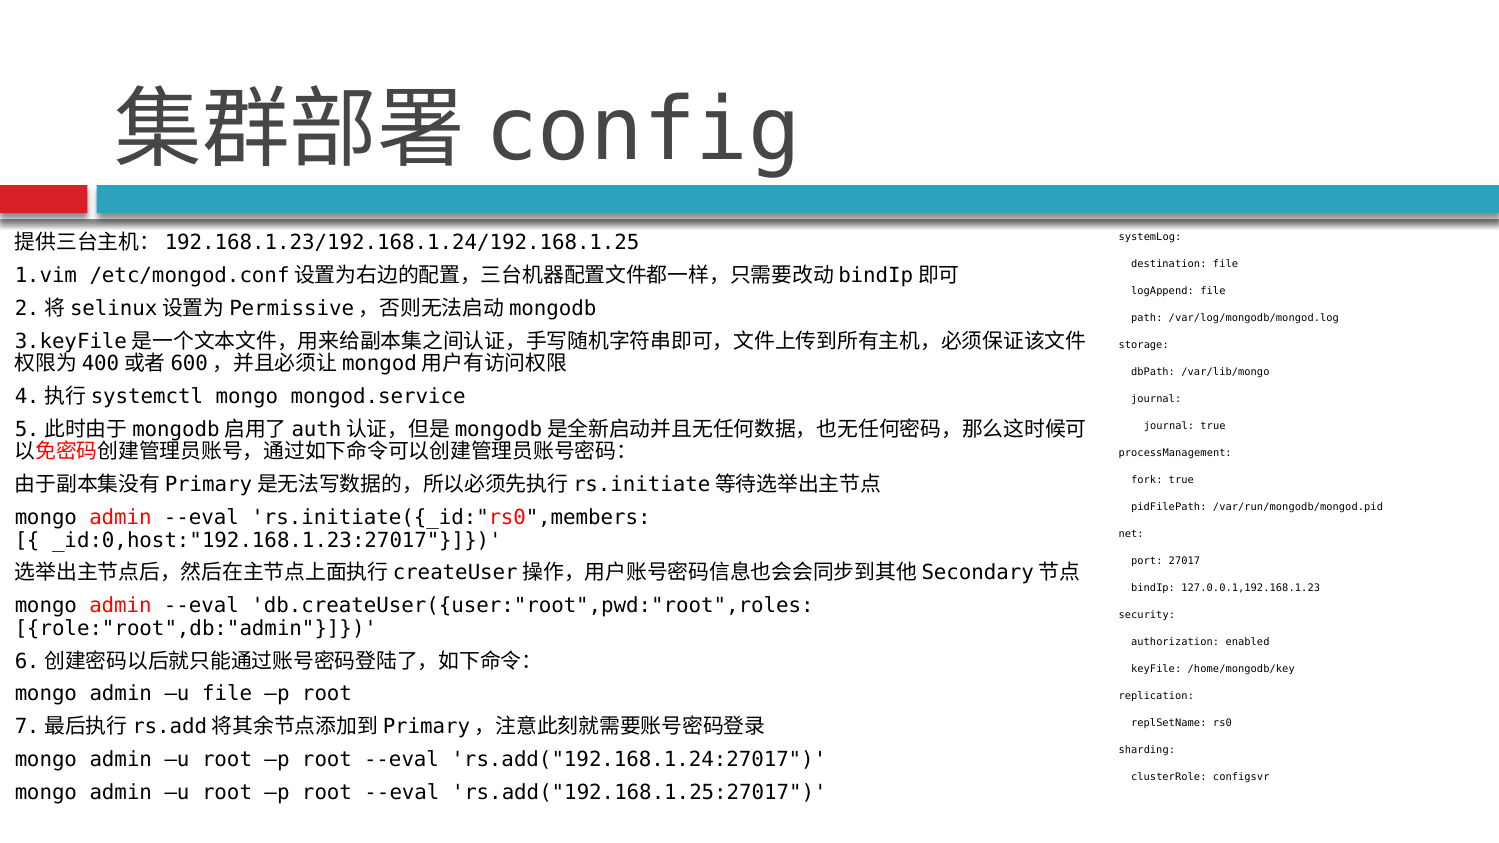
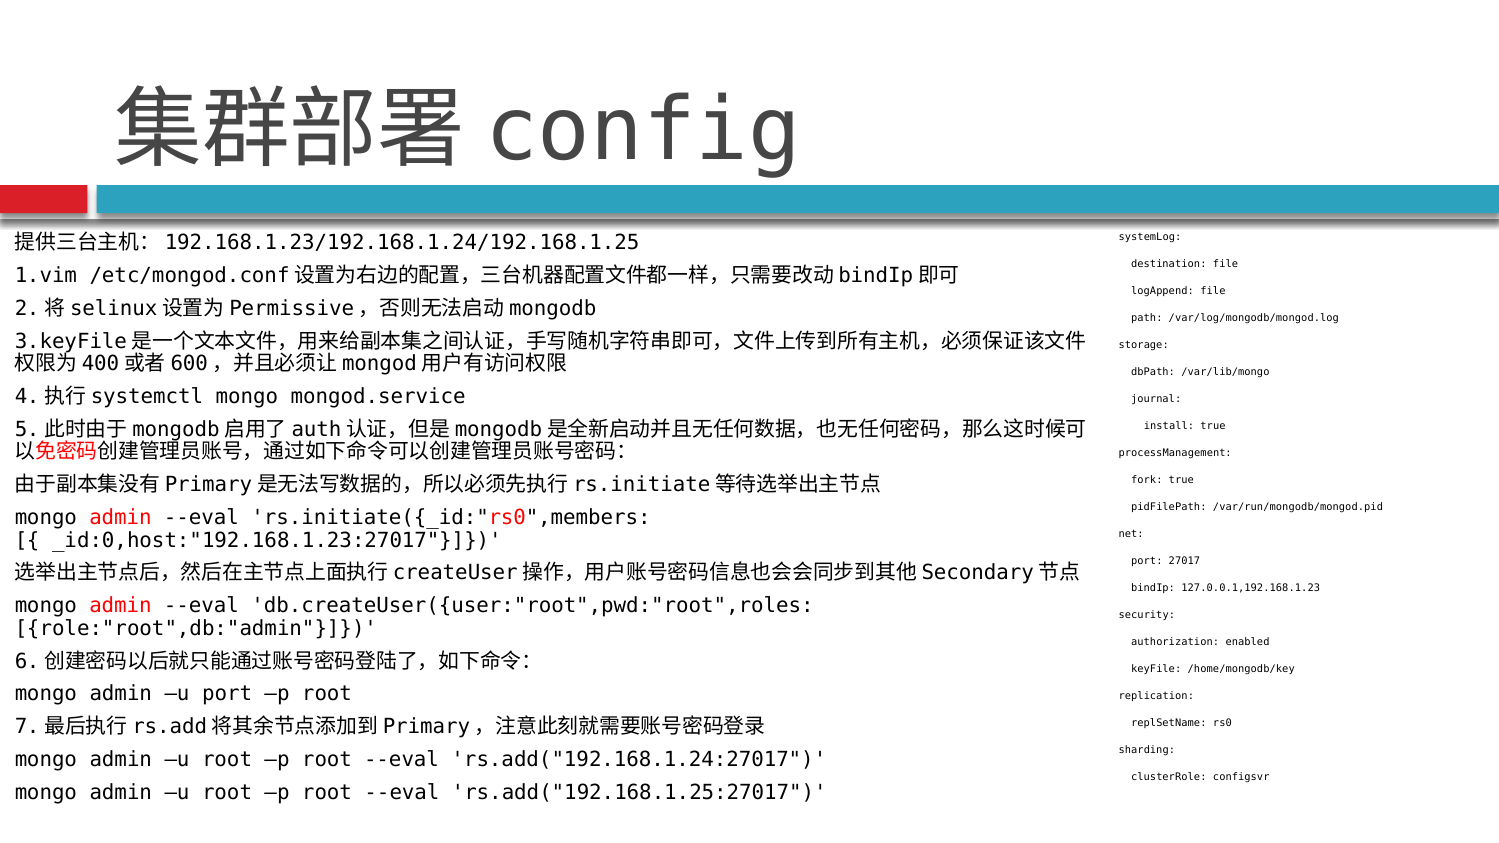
journal: journal -> install (1169, 426)
u file: file -> port (227, 694)
